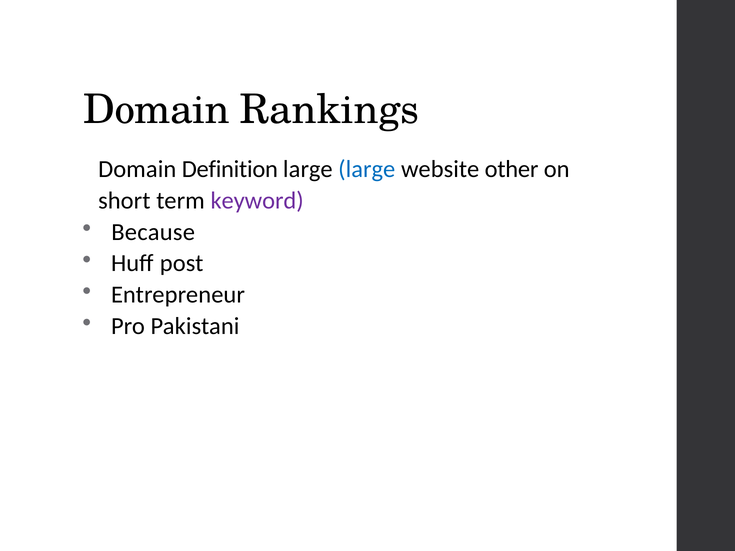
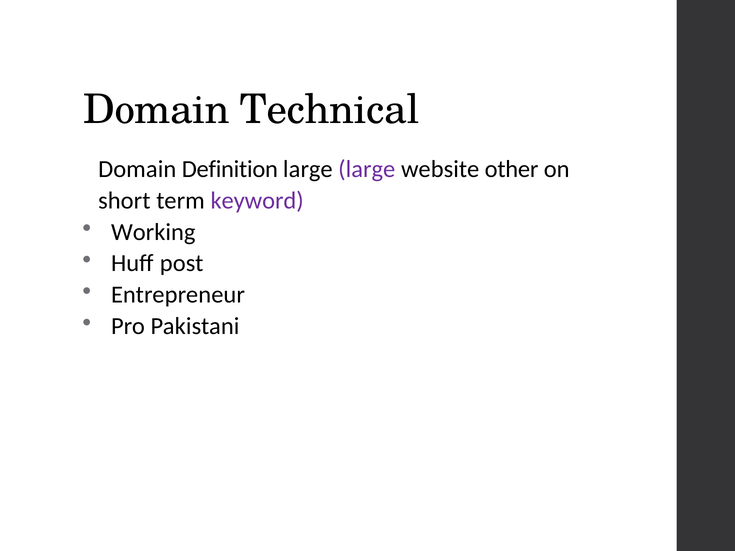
Rankings: Rankings -> Technical (330, 110)
large colour: blue -> purple (367, 169)
Because: Because -> Working (153, 232)
